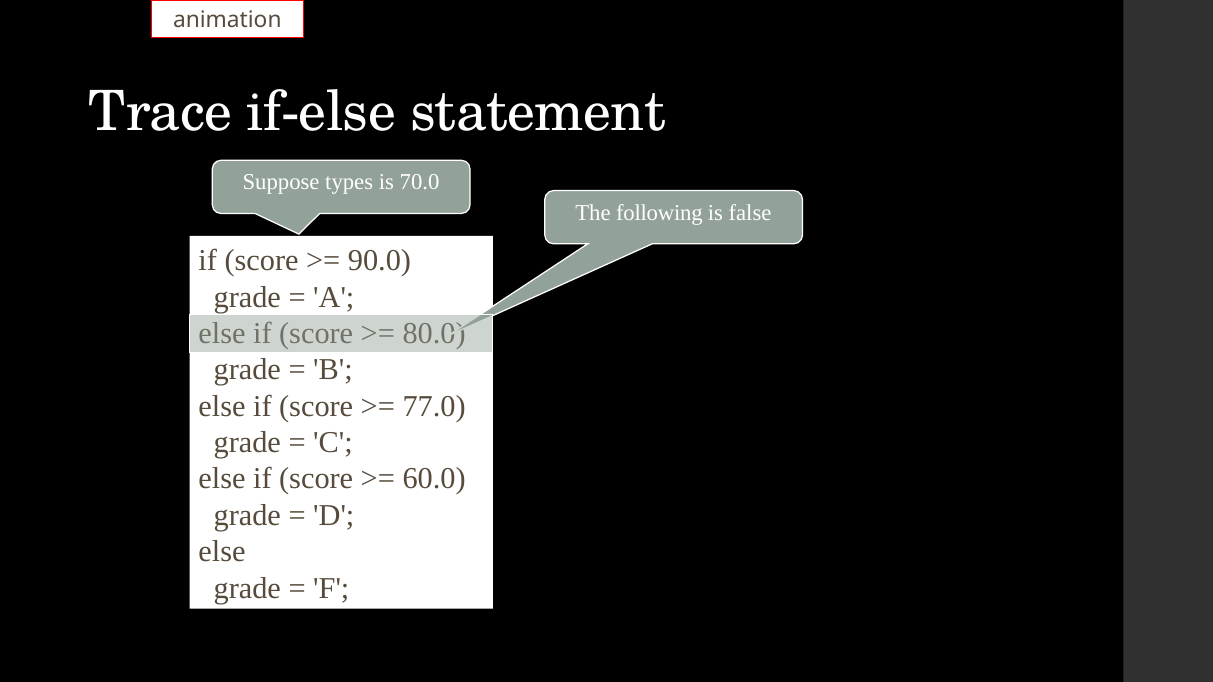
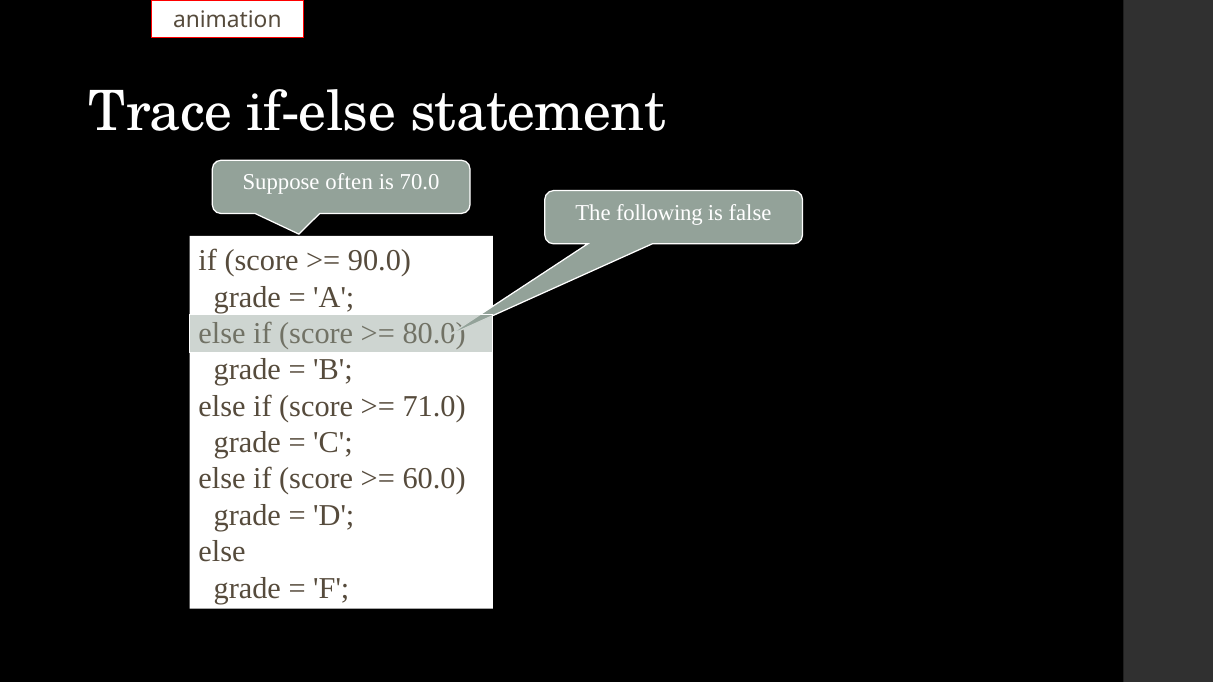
types: types -> often (349, 183)
77.0: 77.0 -> 71.0 (434, 406)
